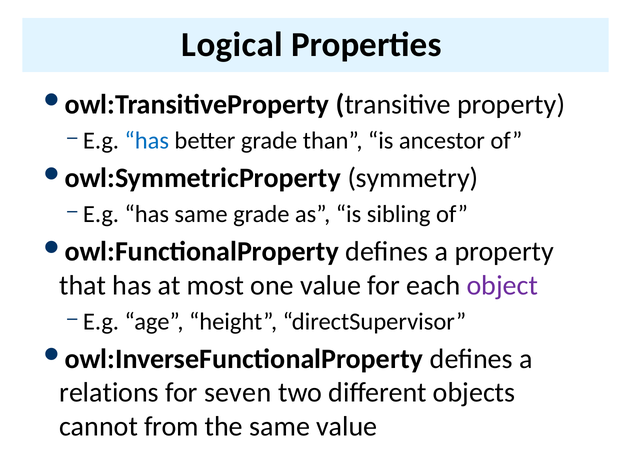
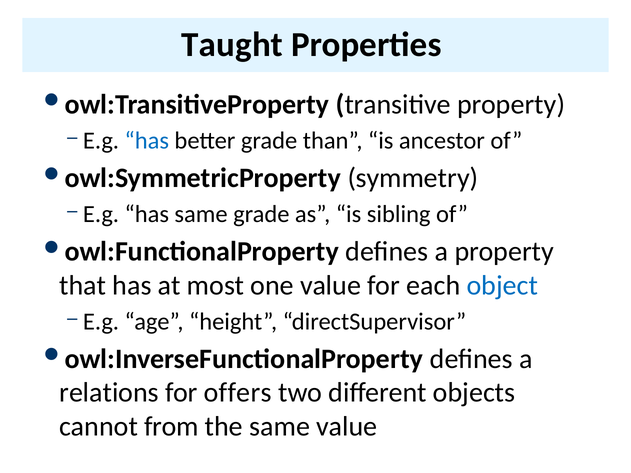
Logical: Logical -> Taught (232, 45)
object colour: purple -> blue (502, 286)
seven: seven -> offers (238, 393)
